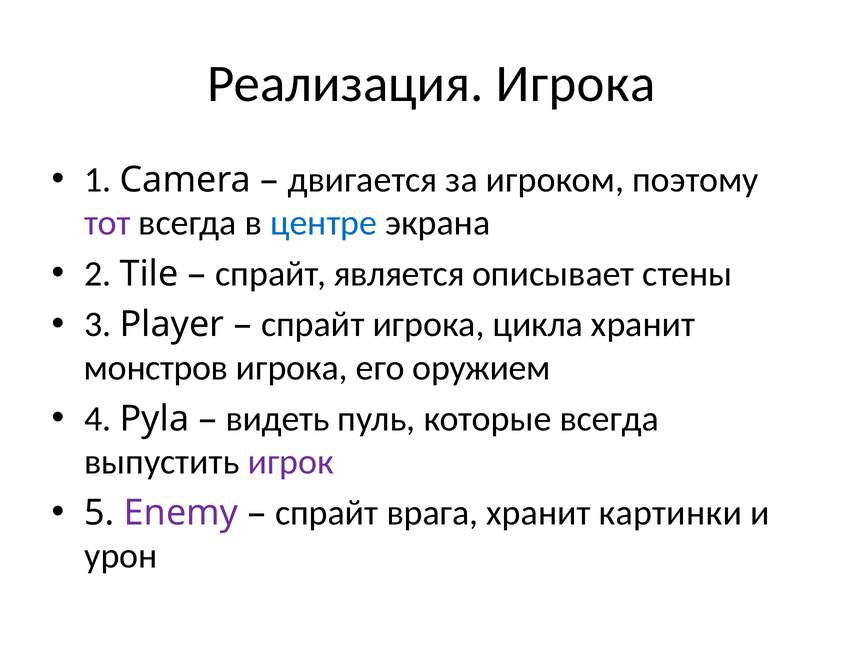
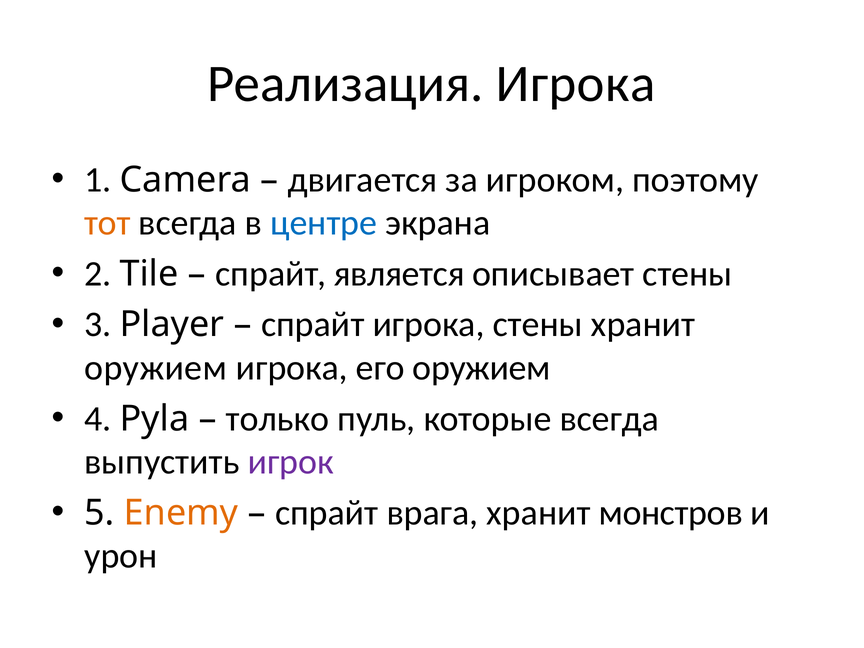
тот colour: purple -> orange (107, 223)
игрока цикла: цикла -> стены (538, 325)
монстров: монстров -> оружием (156, 368)
видеть: видеть -> только (278, 419)
Enemy colour: purple -> orange (181, 513)
картинки: картинки -> монстров (671, 513)
